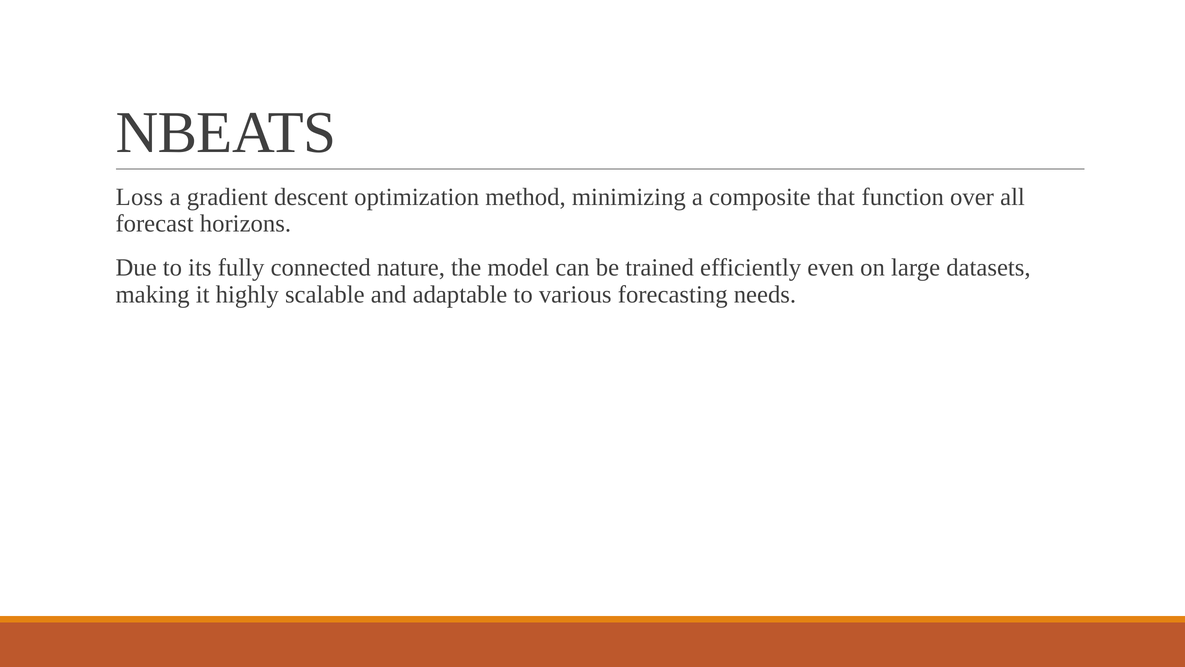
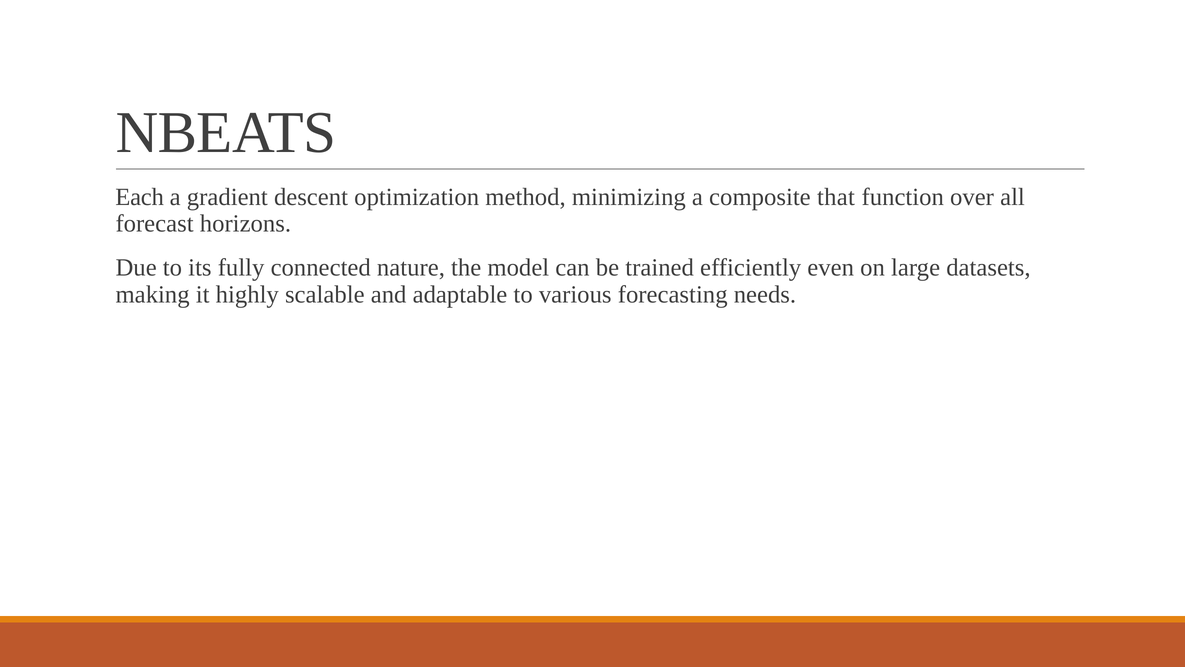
Loss: Loss -> Each (140, 197)
